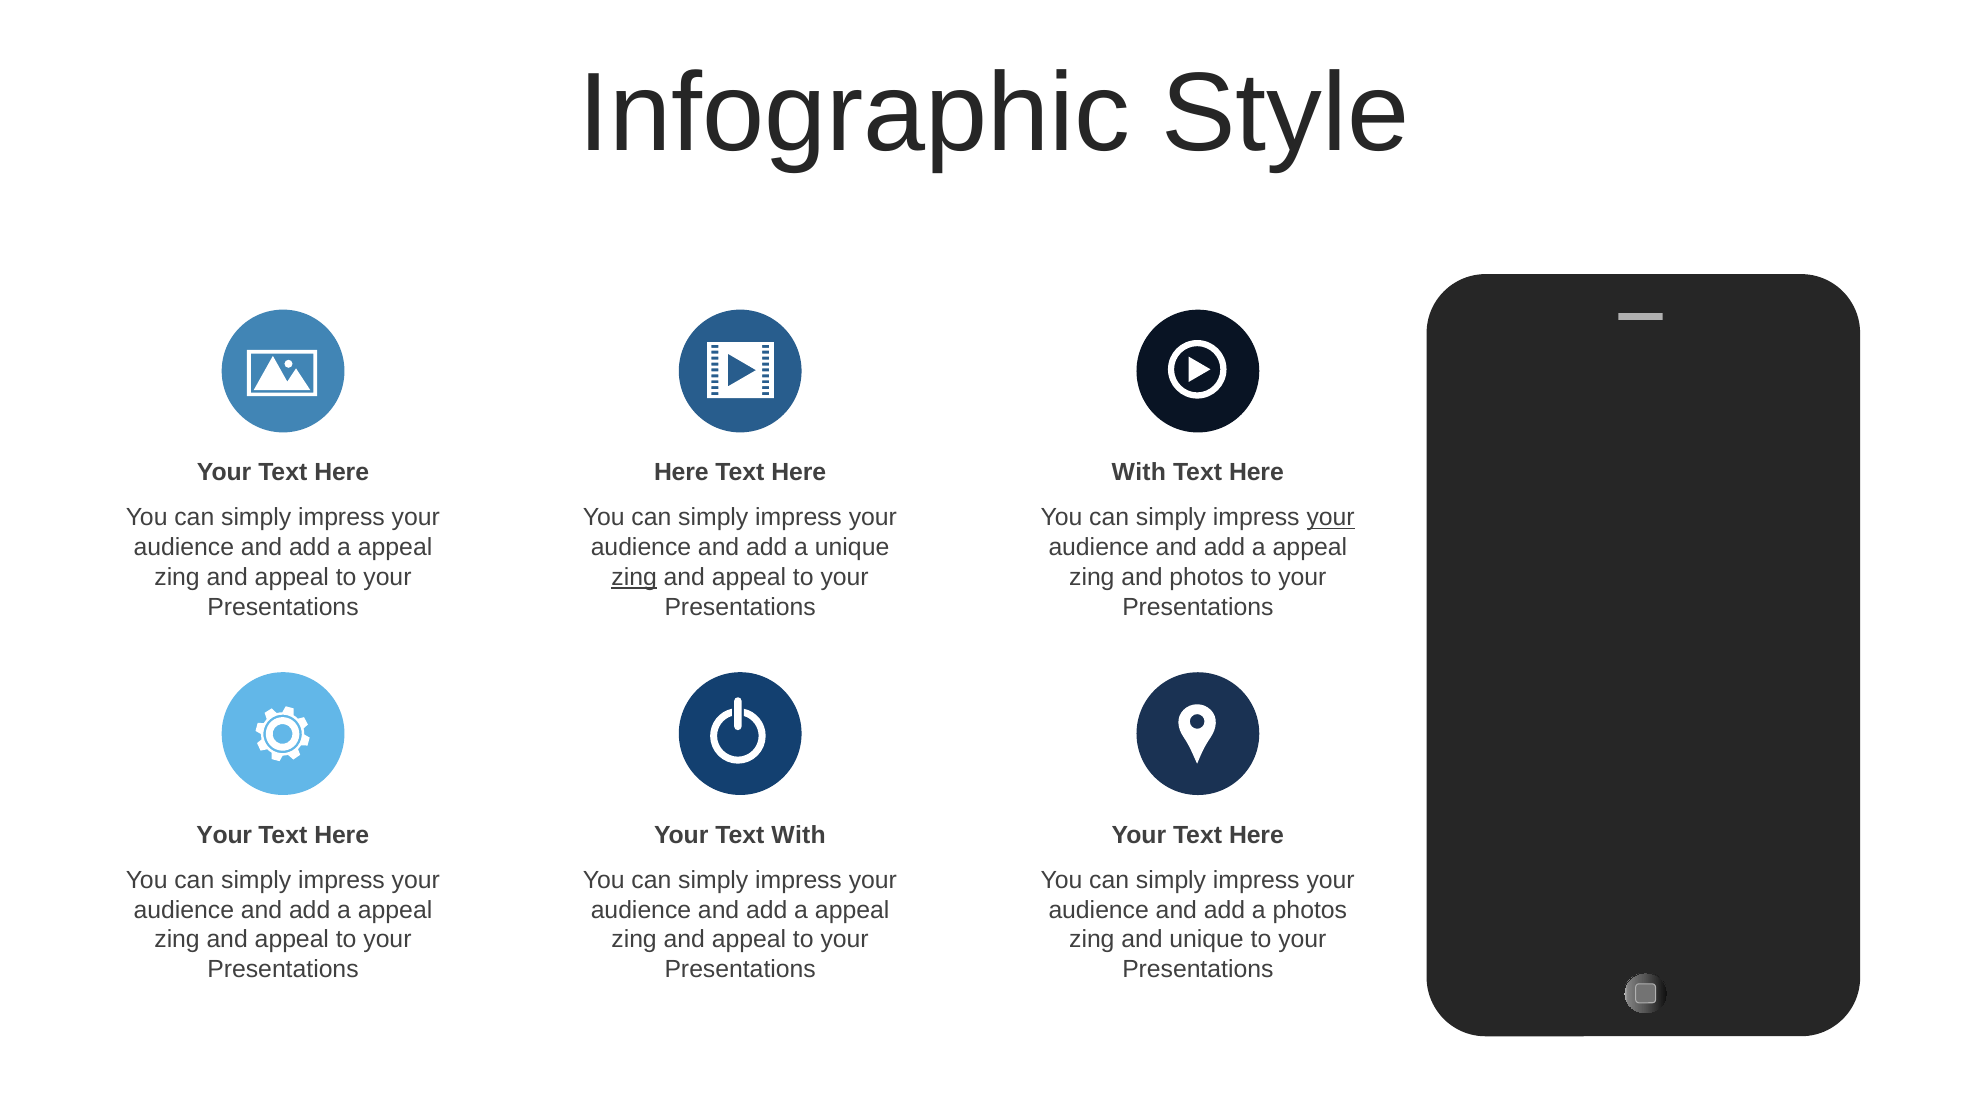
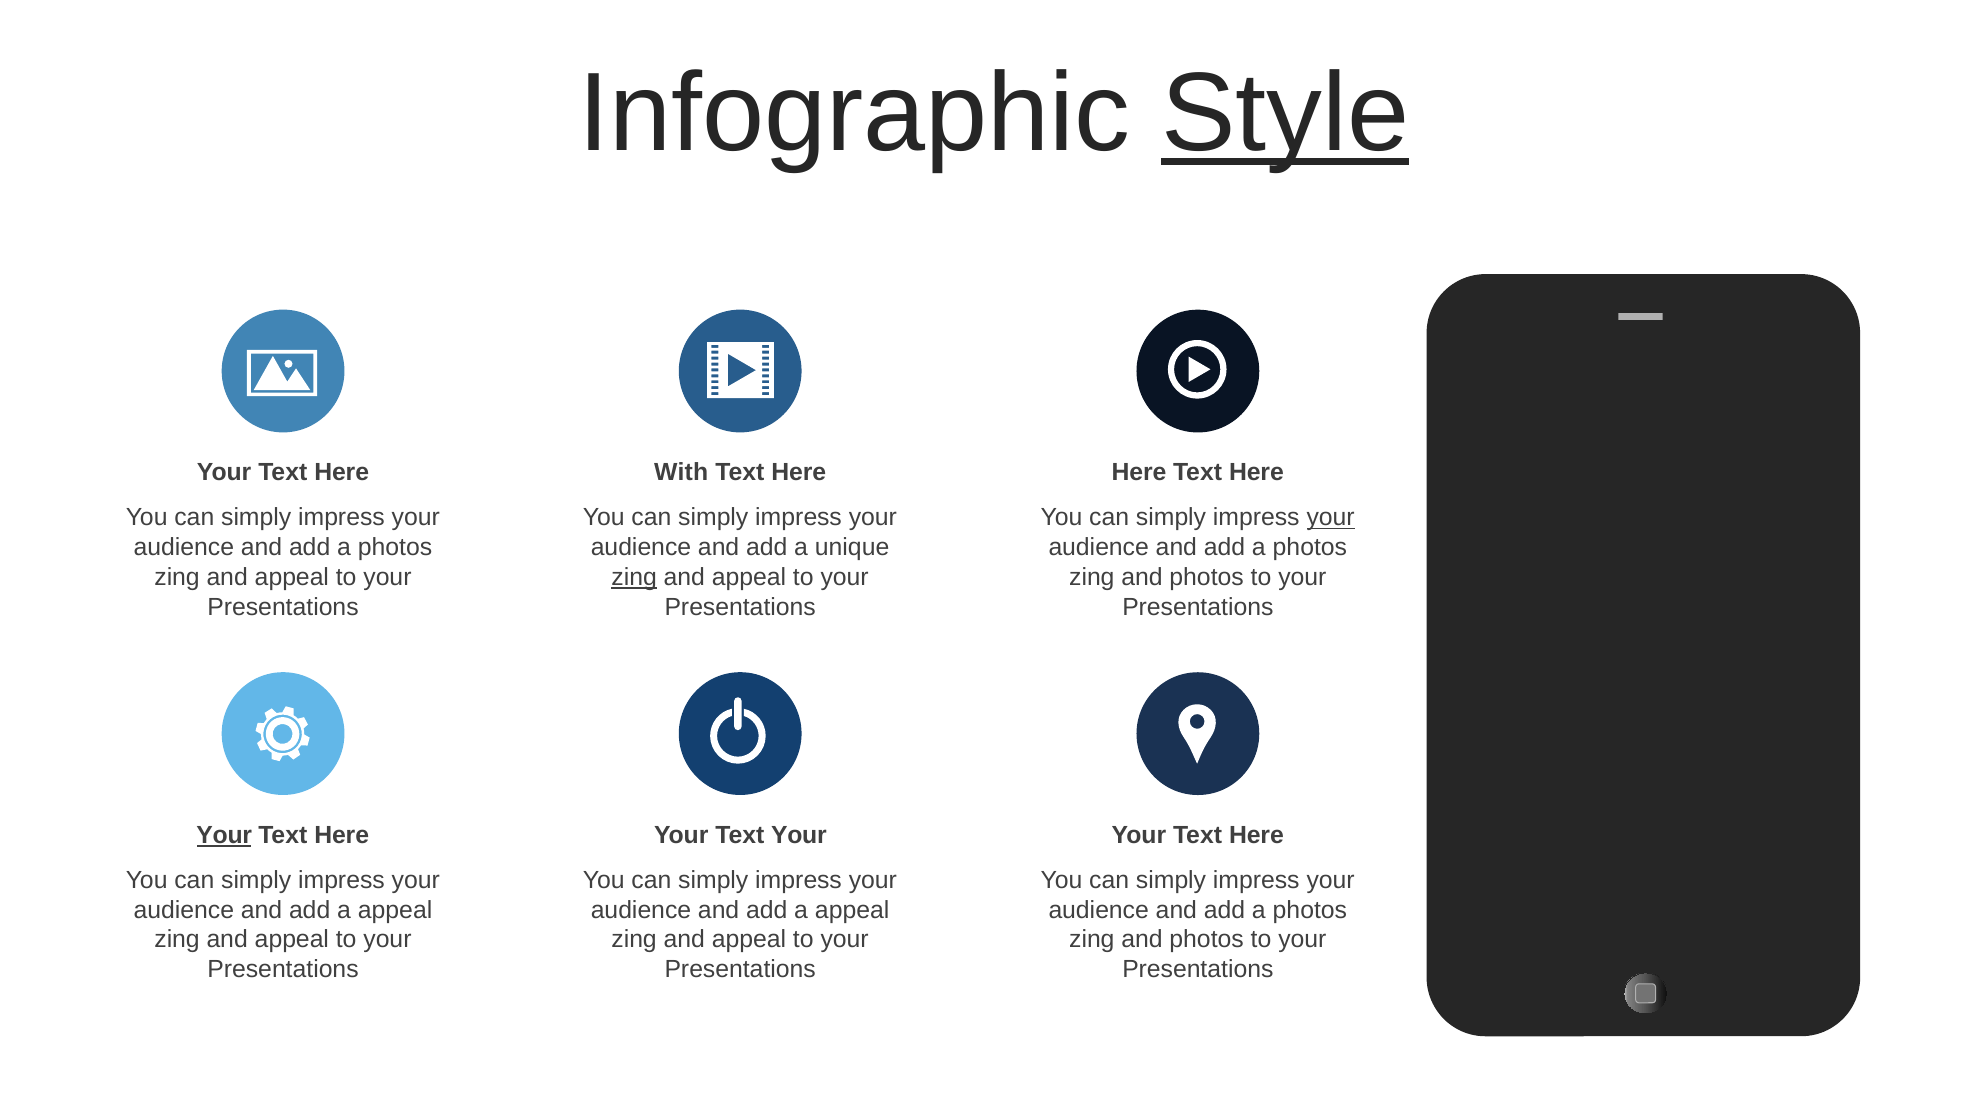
Style underline: none -> present (1285, 113)
Here: Here -> With (681, 473)
With: With -> Here (1139, 473)
appeal: appeal -> photos (395, 547)
appeal: appeal -> photos (1310, 547)
Your underline: none -> present (224, 835)
Text With: With -> Your (799, 835)
unique: unique -> photos (1207, 940)
